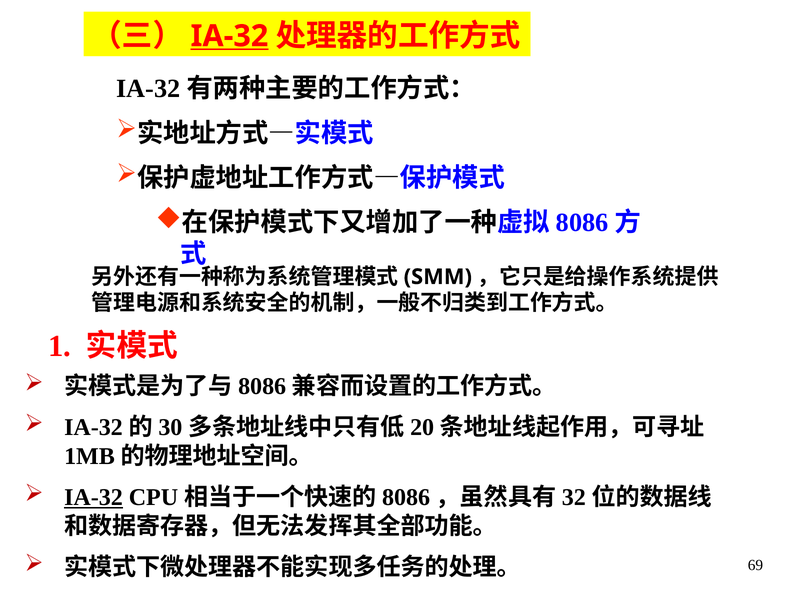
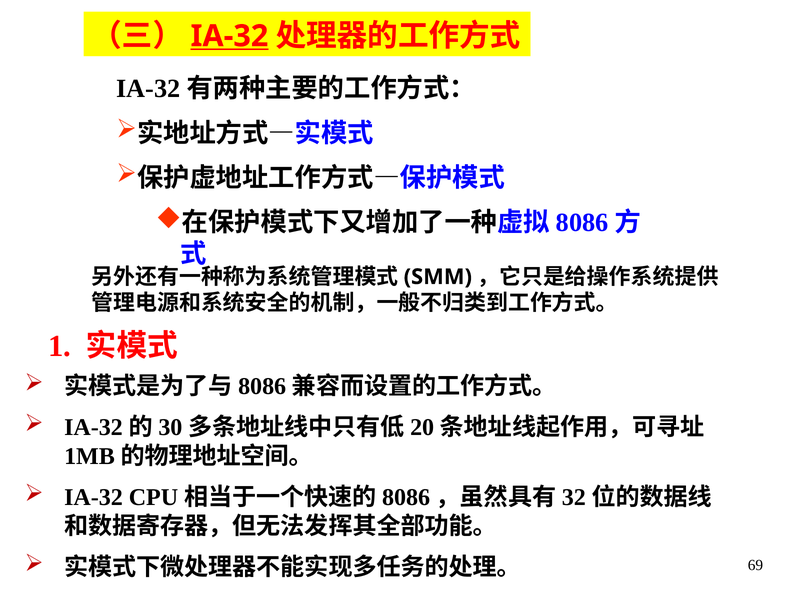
IA-32 underline: present -> none (93, 497)
